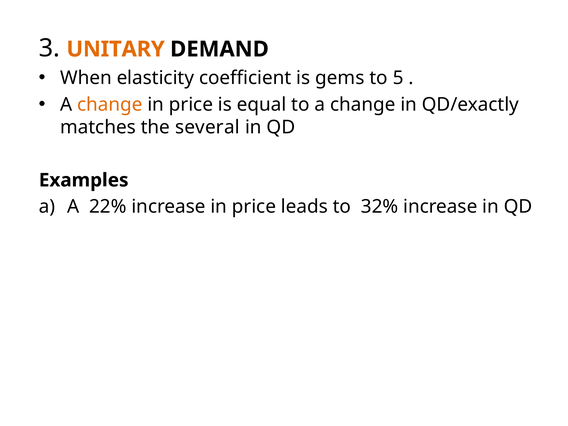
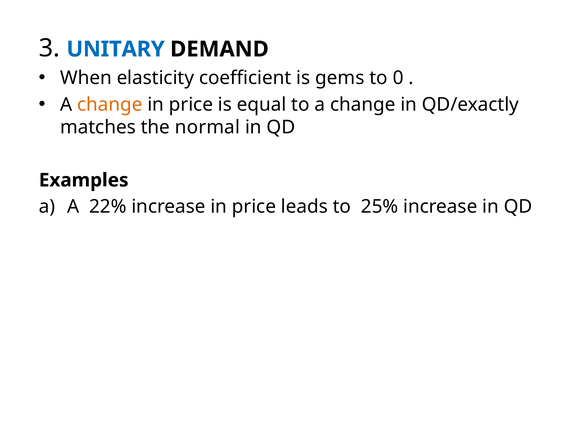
UNITARY colour: orange -> blue (116, 49)
5: 5 -> 0 (398, 78)
several: several -> normal (207, 127)
32%: 32% -> 25% (380, 207)
